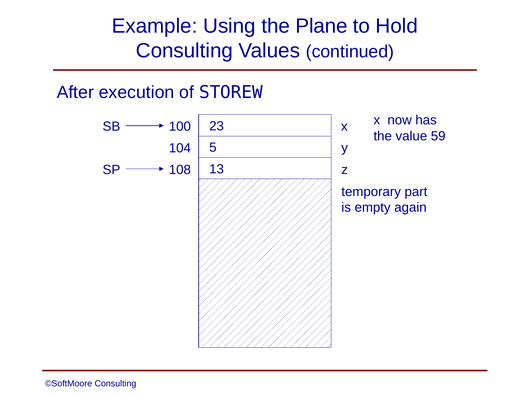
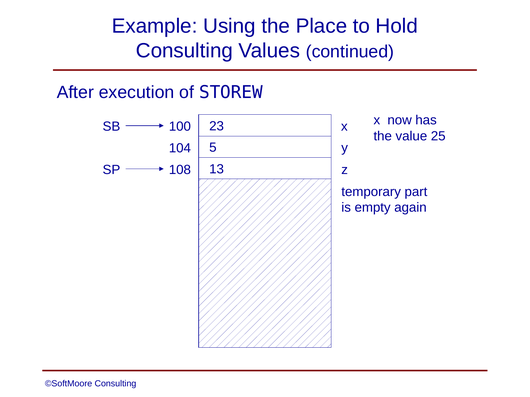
Plane: Plane -> Place (321, 26)
59: 59 -> 25 (438, 136)
